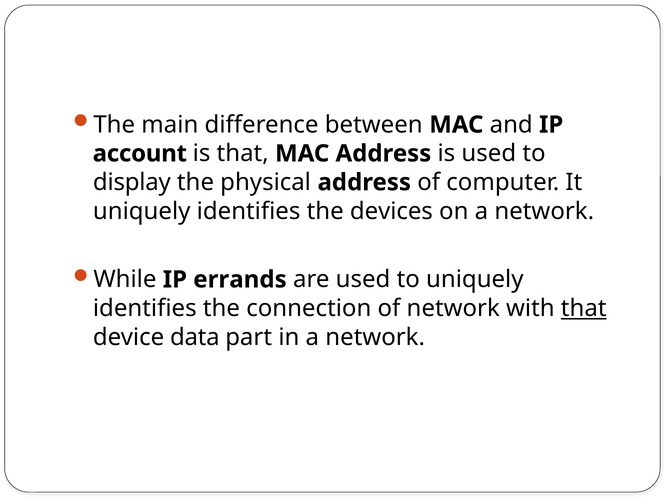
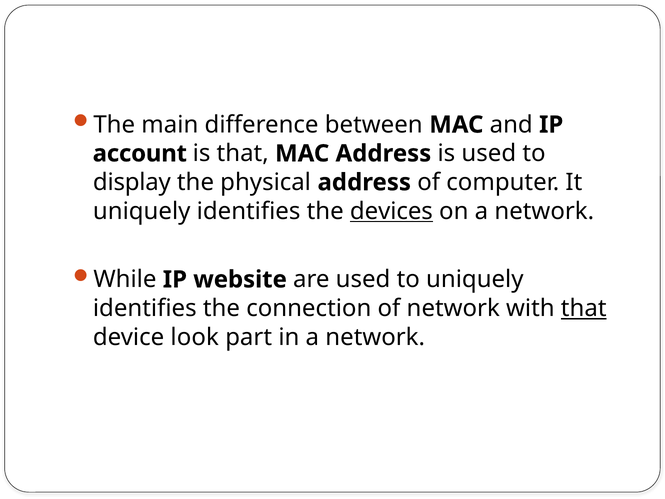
devices underline: none -> present (391, 211)
errands: errands -> website (240, 279)
data: data -> look (195, 337)
